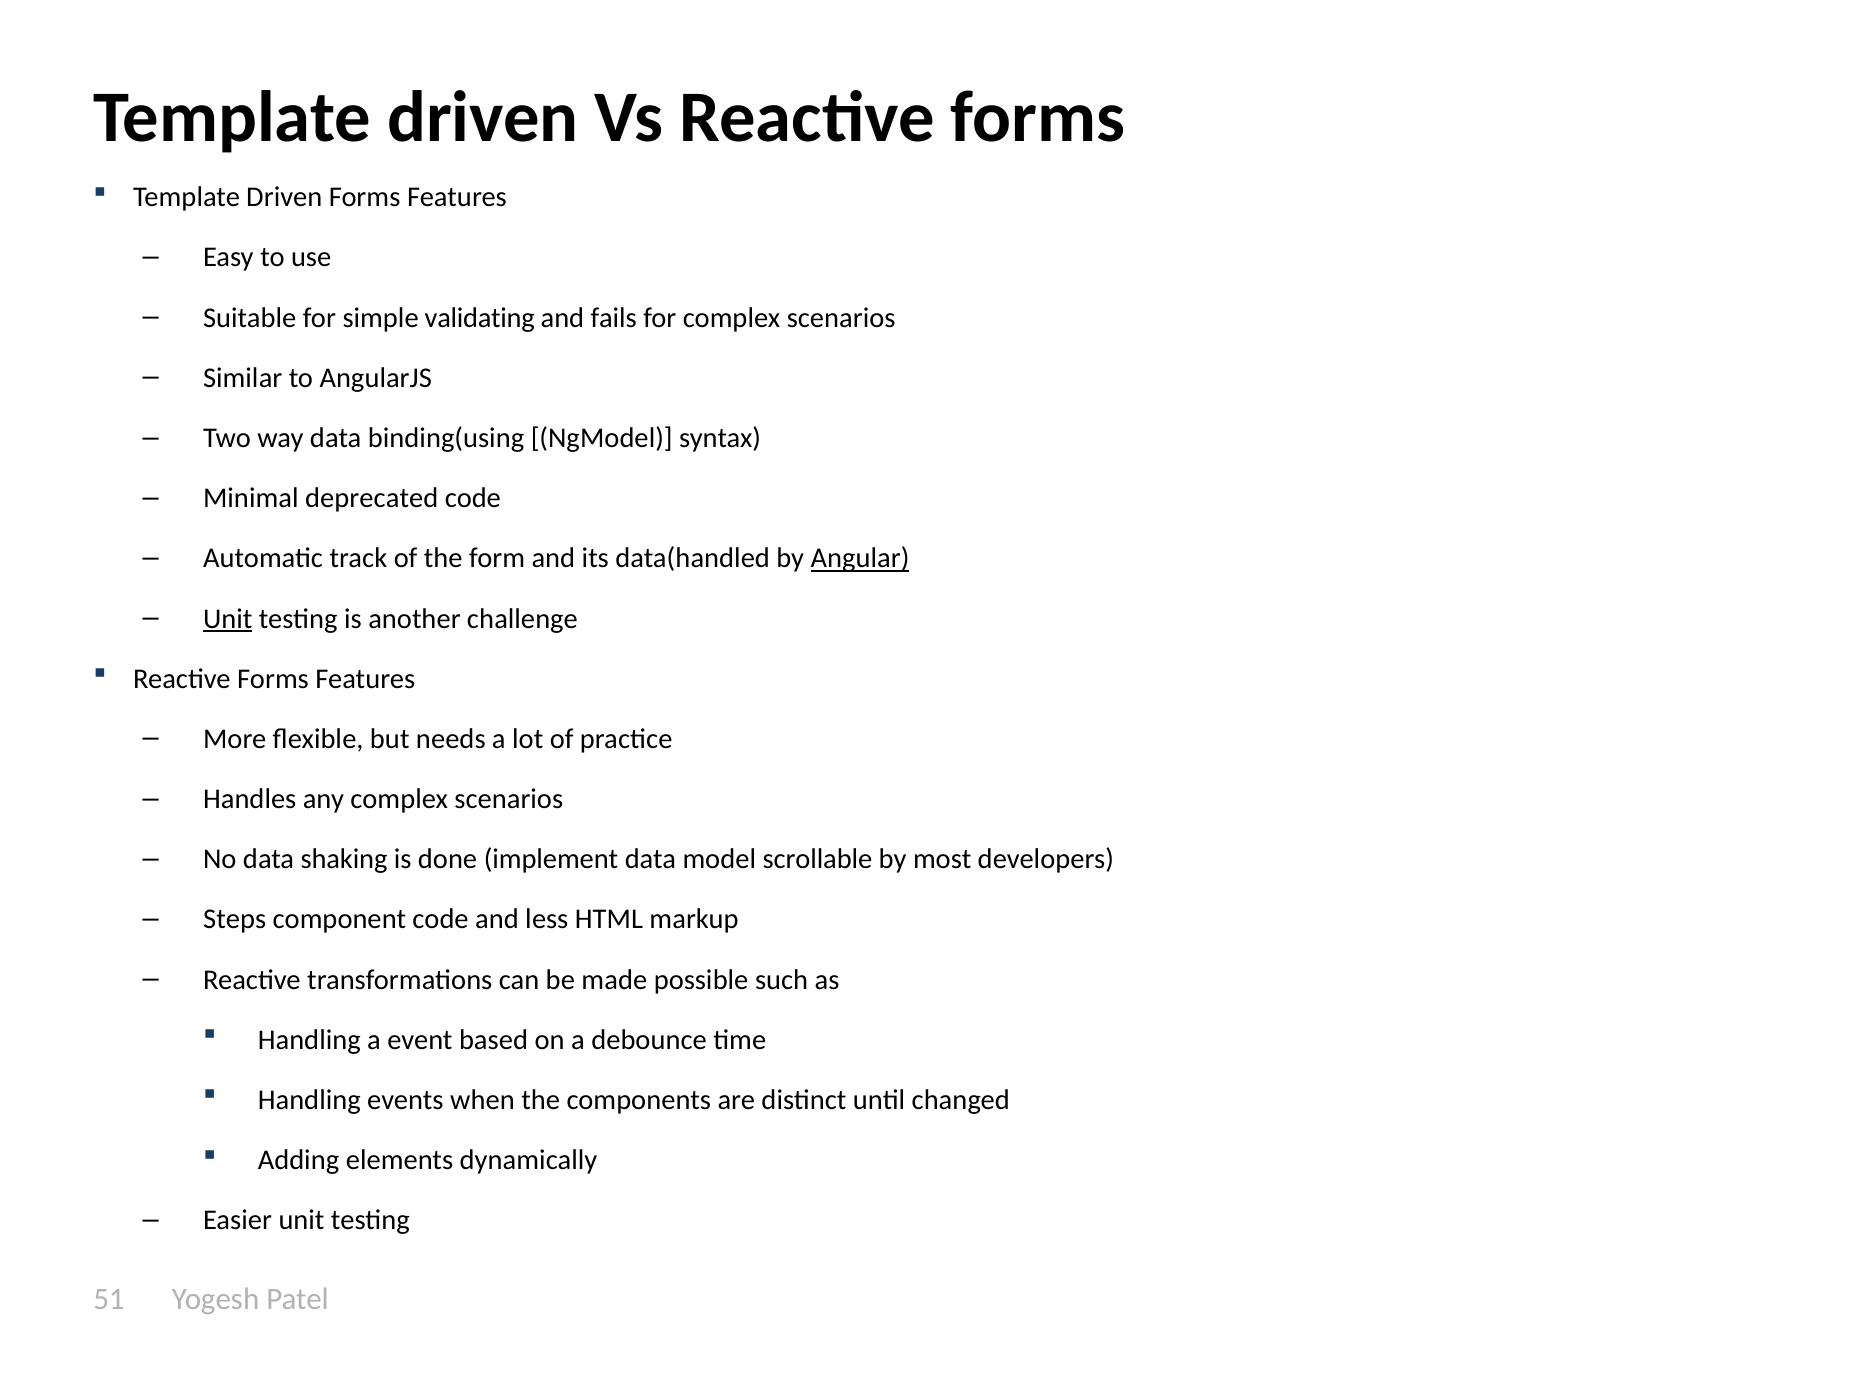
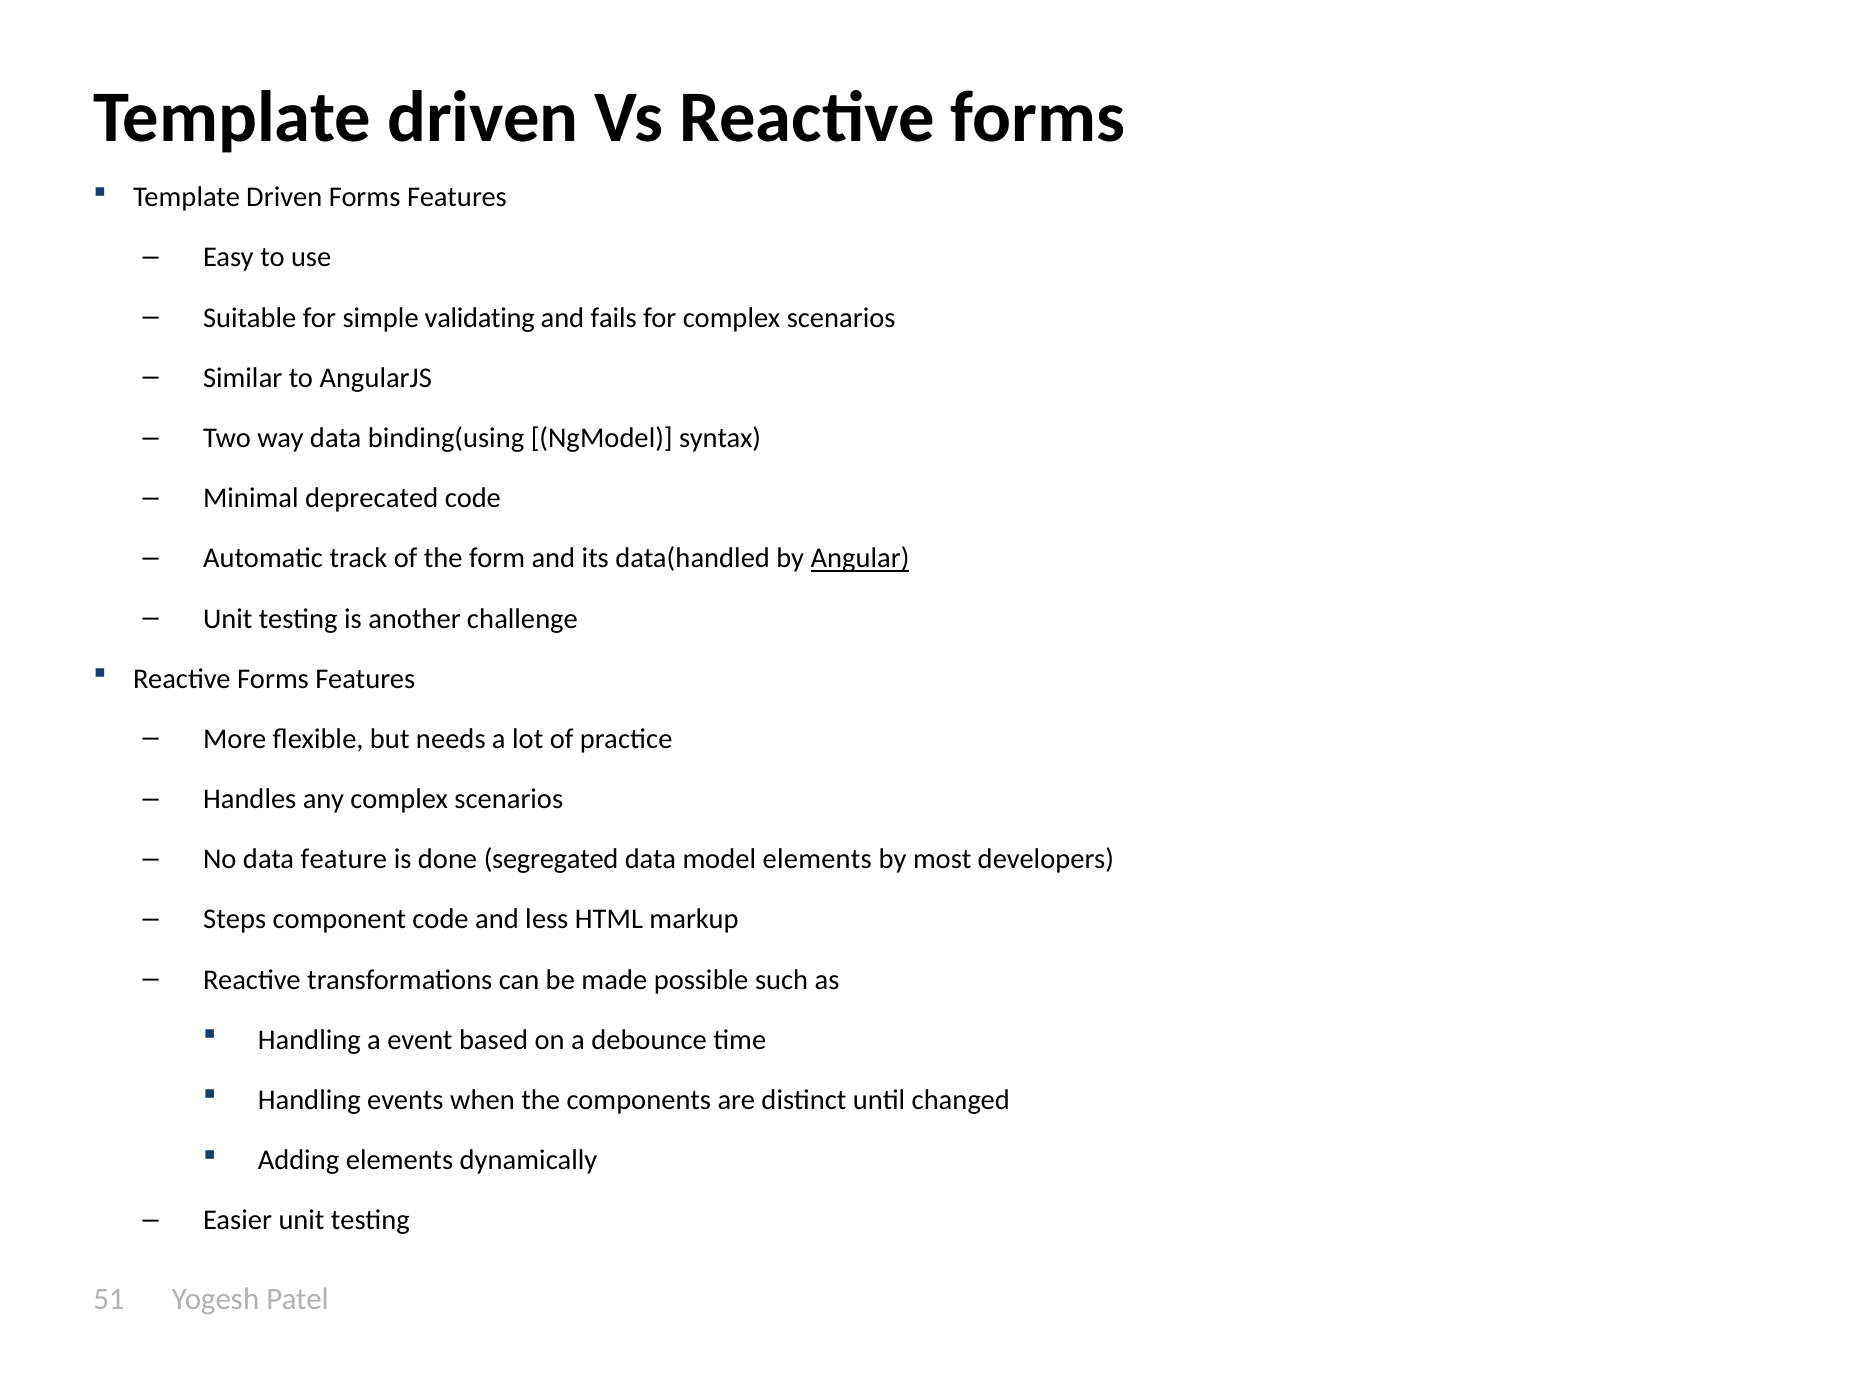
Unit underline: present -> none (228, 618)
shaking: shaking -> feature (344, 859)
implement: implement -> segregated (551, 859)
model scrollable: scrollable -> elements (817, 859)
